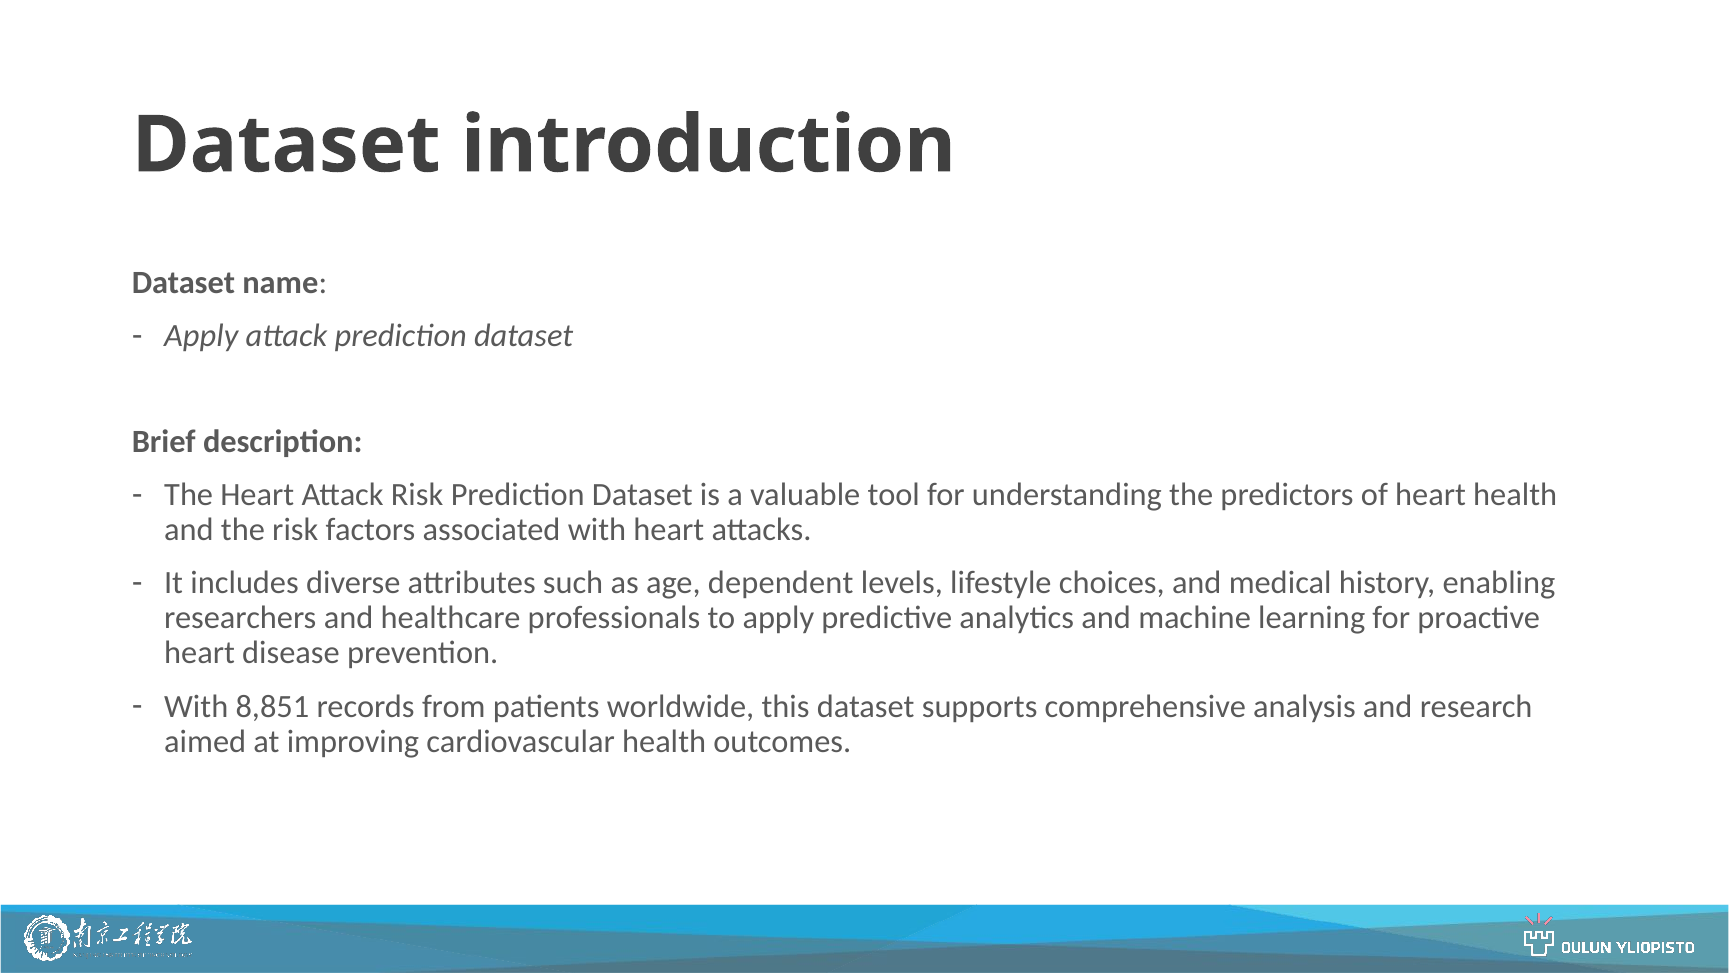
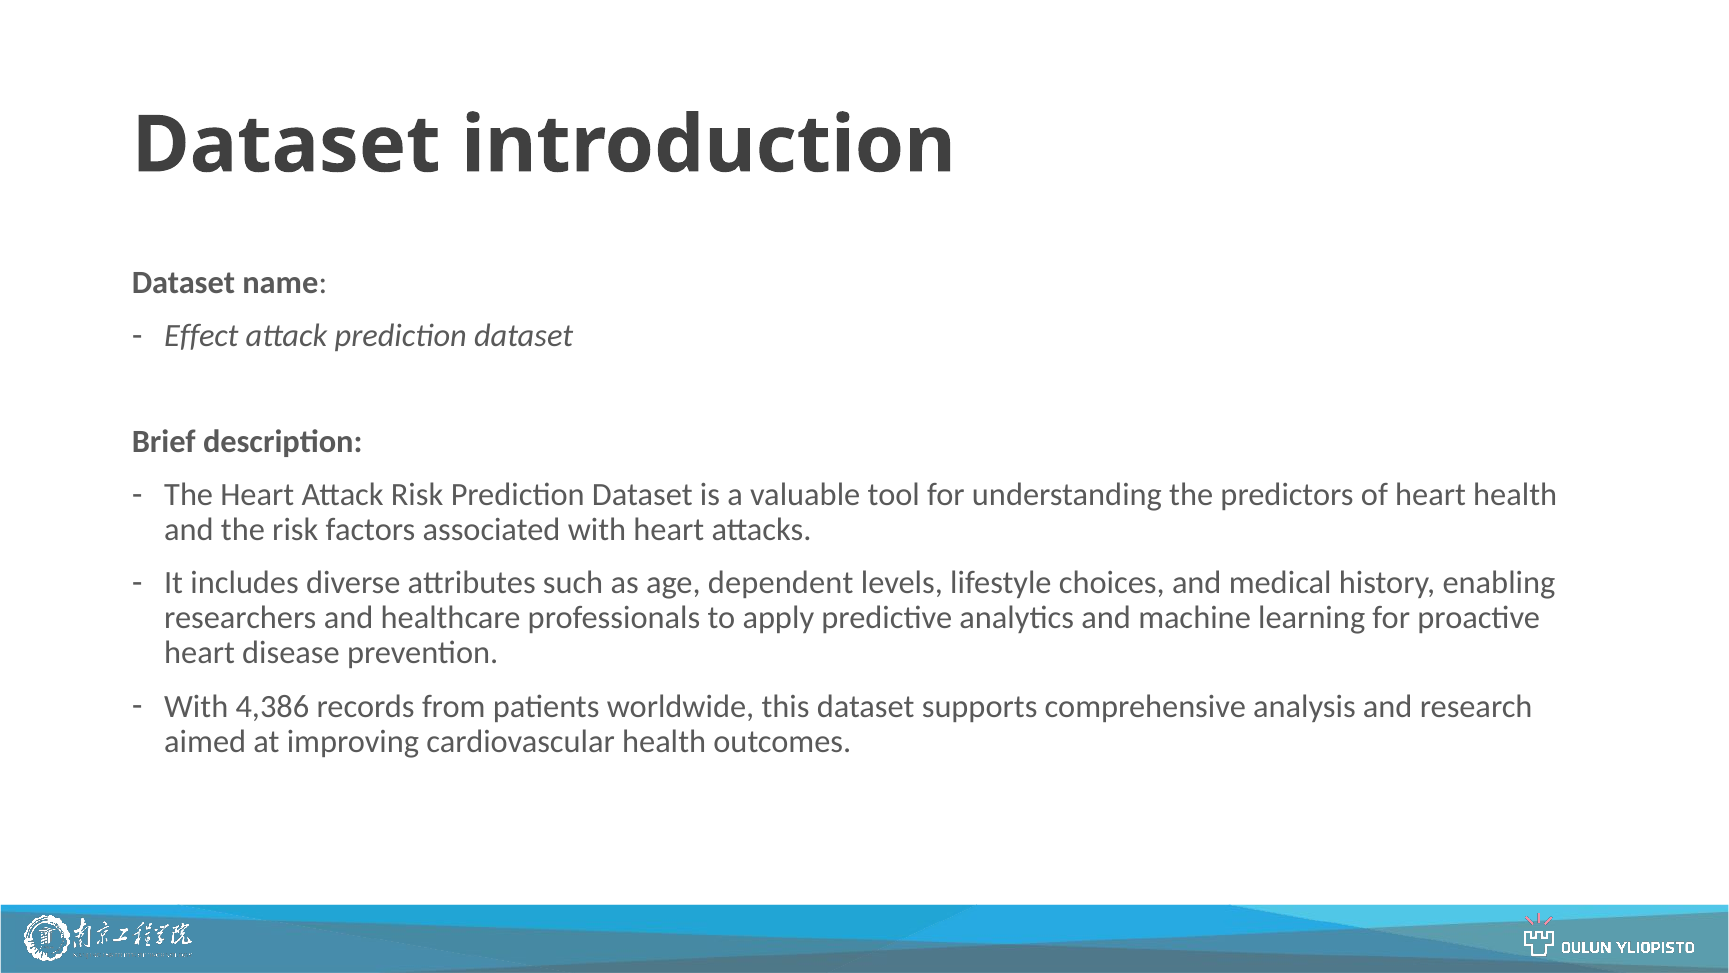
Apply: Apply -> Effect (201, 336)
8,851: 8,851 -> 4,386 (272, 706)
